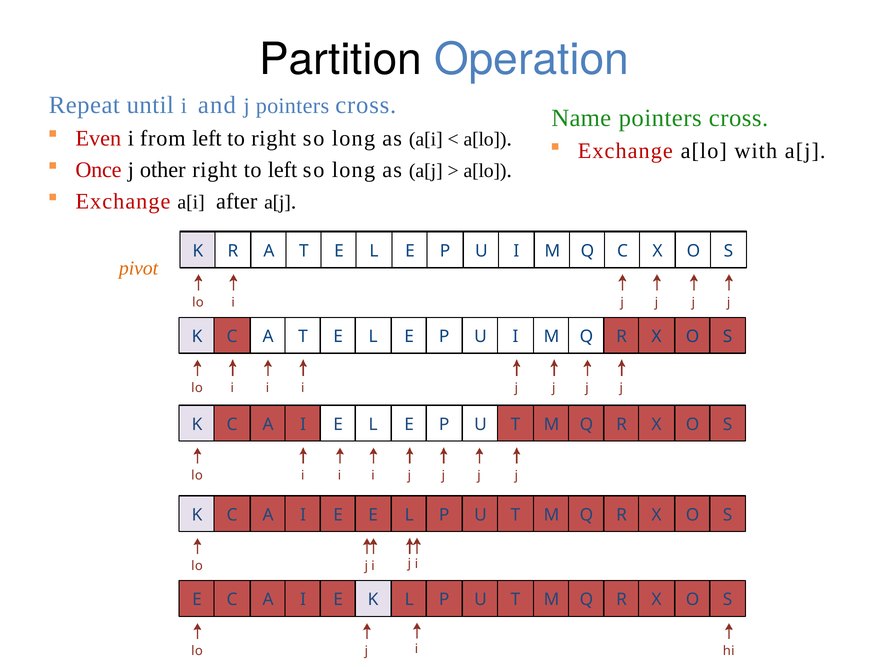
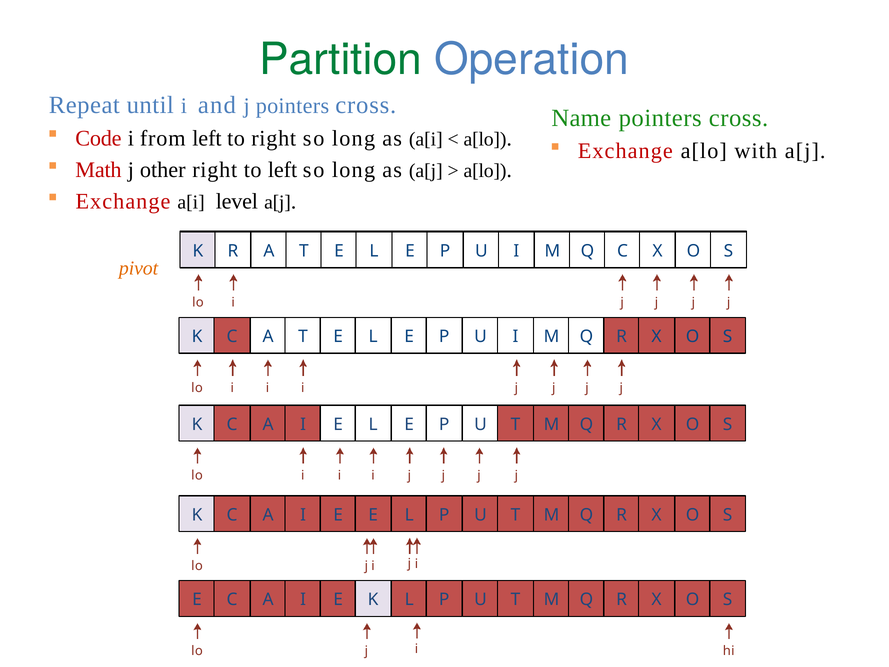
Partition colour: black -> green (341, 60)
Even: Even -> Code (98, 138)
Once: Once -> Math (98, 170)
after: after -> level (237, 201)
